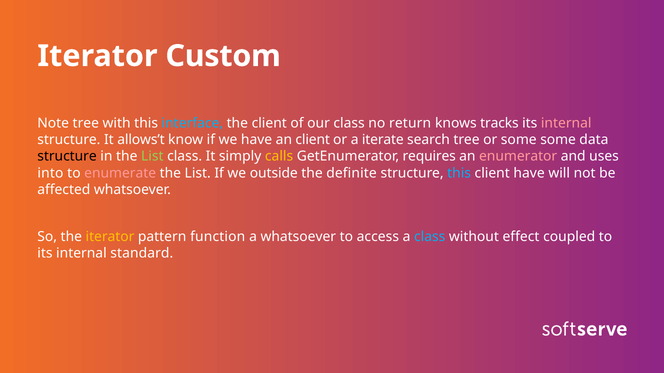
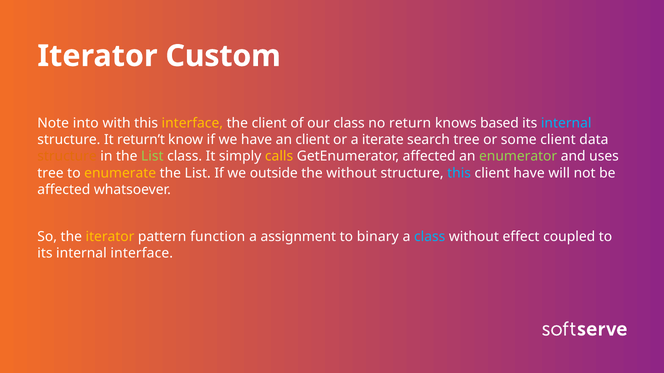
Note tree: tree -> into (86, 123)
interface colour: light blue -> yellow (192, 123)
tracks: tracks -> based (499, 123)
internal colour: pink -> light blue (566, 123)
allows’t: allows’t -> return’t (141, 140)
some some: some -> client (558, 140)
structure colour: black -> orange (67, 157)
GetEnumerator requires: requires -> affected (429, 157)
enumerator colour: pink -> light green (518, 157)
into: into -> tree (51, 173)
enumerate colour: pink -> yellow (120, 173)
the definite: definite -> without (352, 173)
a whatsoever: whatsoever -> assignment (298, 237)
access: access -> binary (378, 237)
internal standard: standard -> interface (142, 253)
